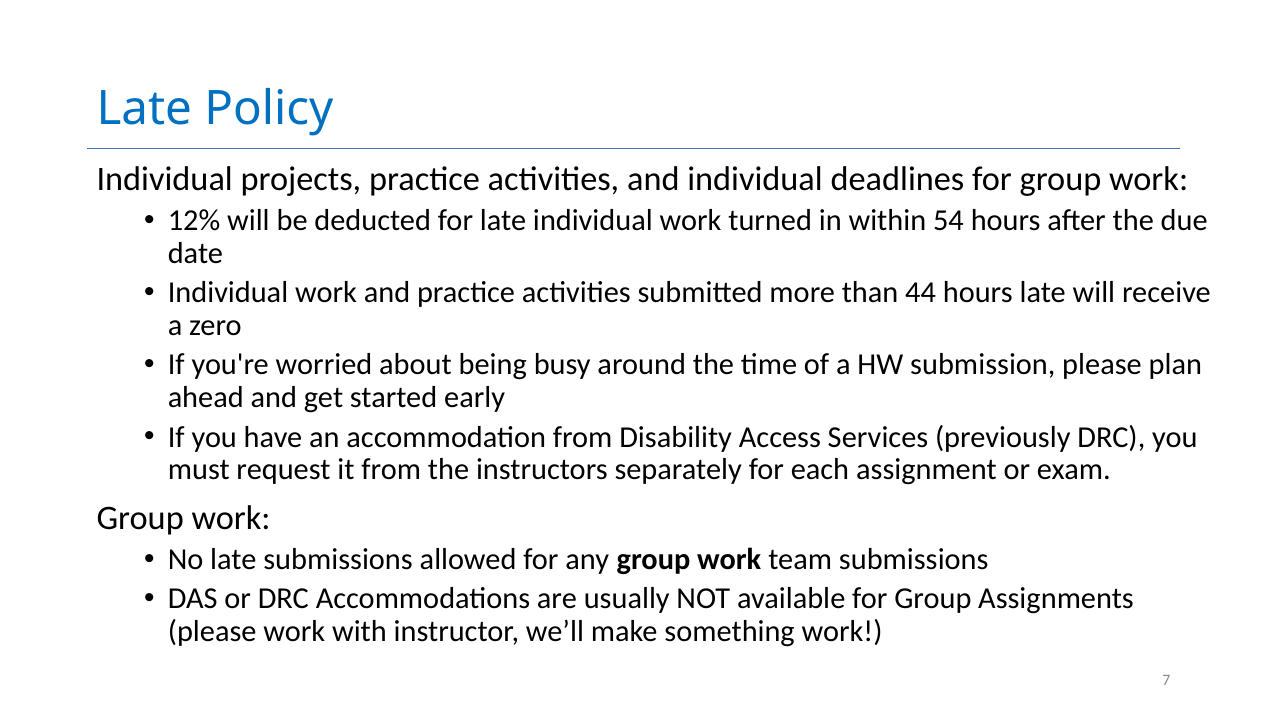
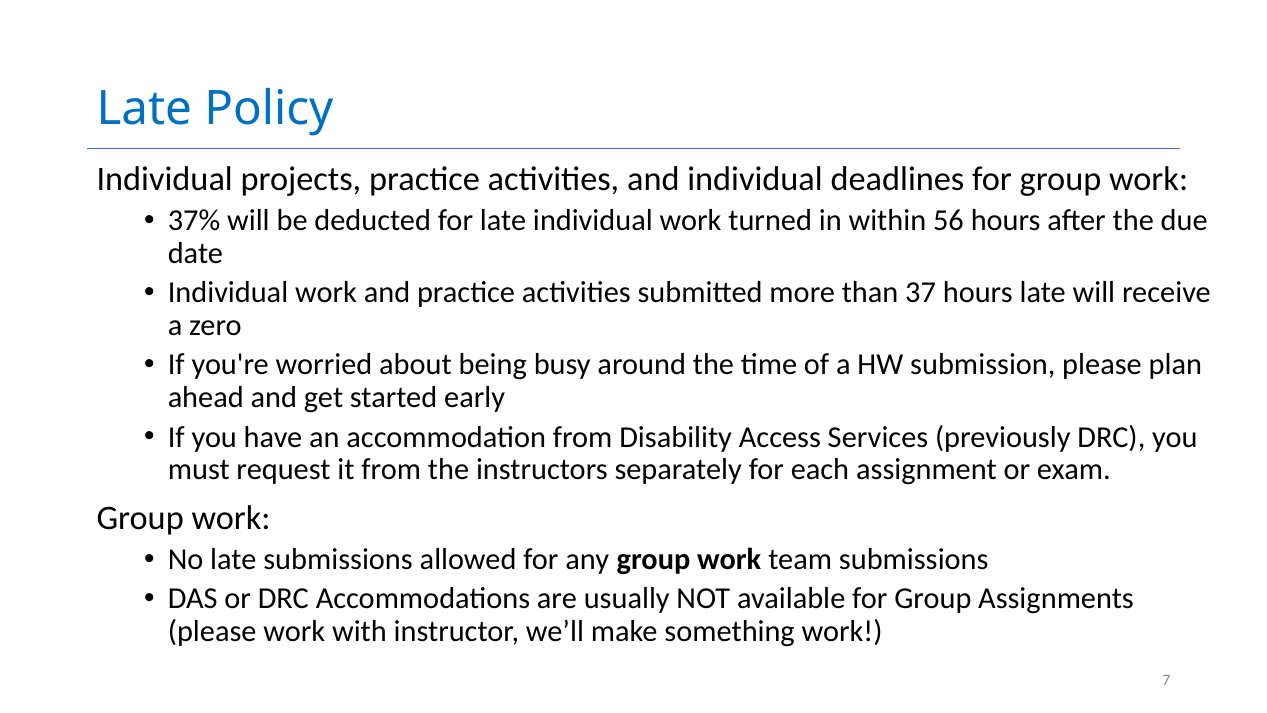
12%: 12% -> 37% (194, 220)
54: 54 -> 56 (948, 220)
44: 44 -> 37 (921, 293)
